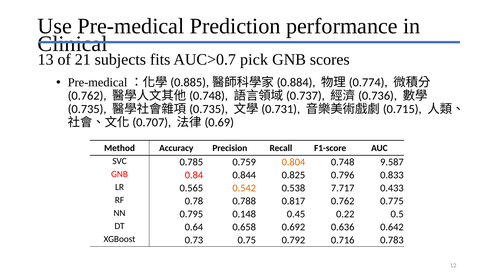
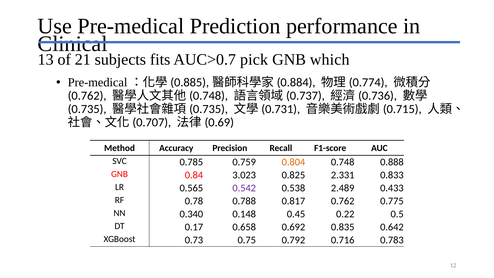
scores: scores -> which (330, 60)
9.587: 9.587 -> 0.888 (392, 162)
0.844: 0.844 -> 3.023 (244, 175)
0.796: 0.796 -> 2.331 (343, 175)
0.542 colour: orange -> purple (244, 188)
7.717: 7.717 -> 2.489 (343, 188)
0.795: 0.795 -> 0.340 (191, 214)
0.64: 0.64 -> 0.17 (194, 227)
0.636: 0.636 -> 0.835 (343, 227)
